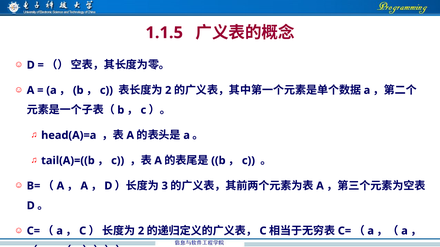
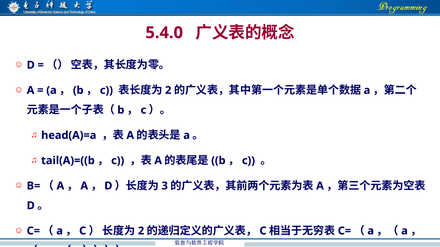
1.1.5: 1.1.5 -> 5.4.0 (164, 33)
